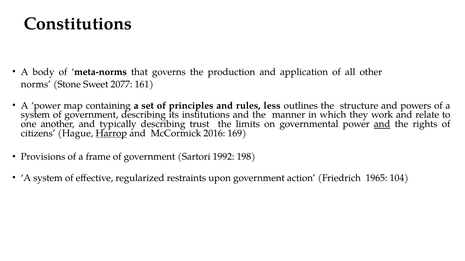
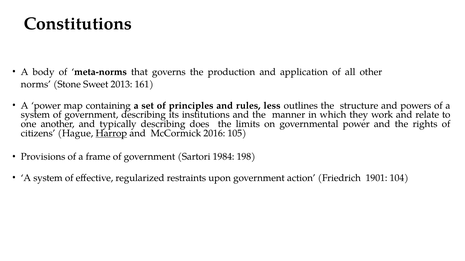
2077: 2077 -> 2013 (122, 85)
trust: trust -> does (199, 124)
and underline: present -> none (382, 124)
169: 169 -> 105 (237, 134)
1992: 1992 -> 1984 (224, 157)
1965: 1965 -> 1901 (377, 178)
